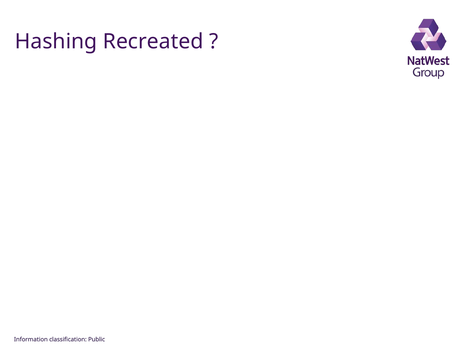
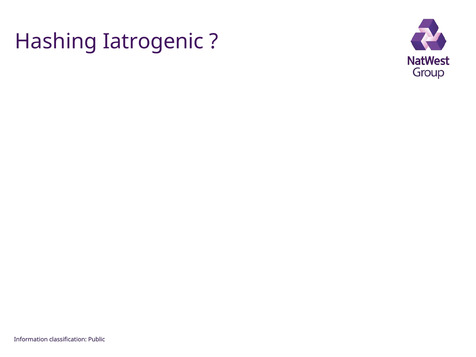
Recreated: Recreated -> Iatrogenic (153, 41)
